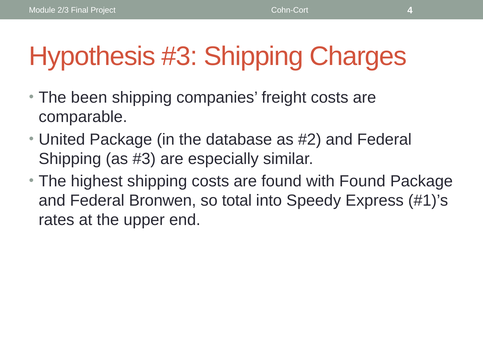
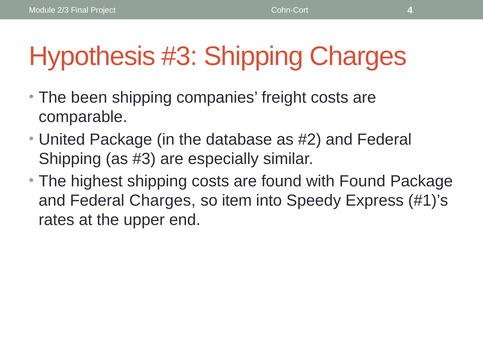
Federal Bronwen: Bronwen -> Charges (162, 201)
total: total -> item (237, 201)
